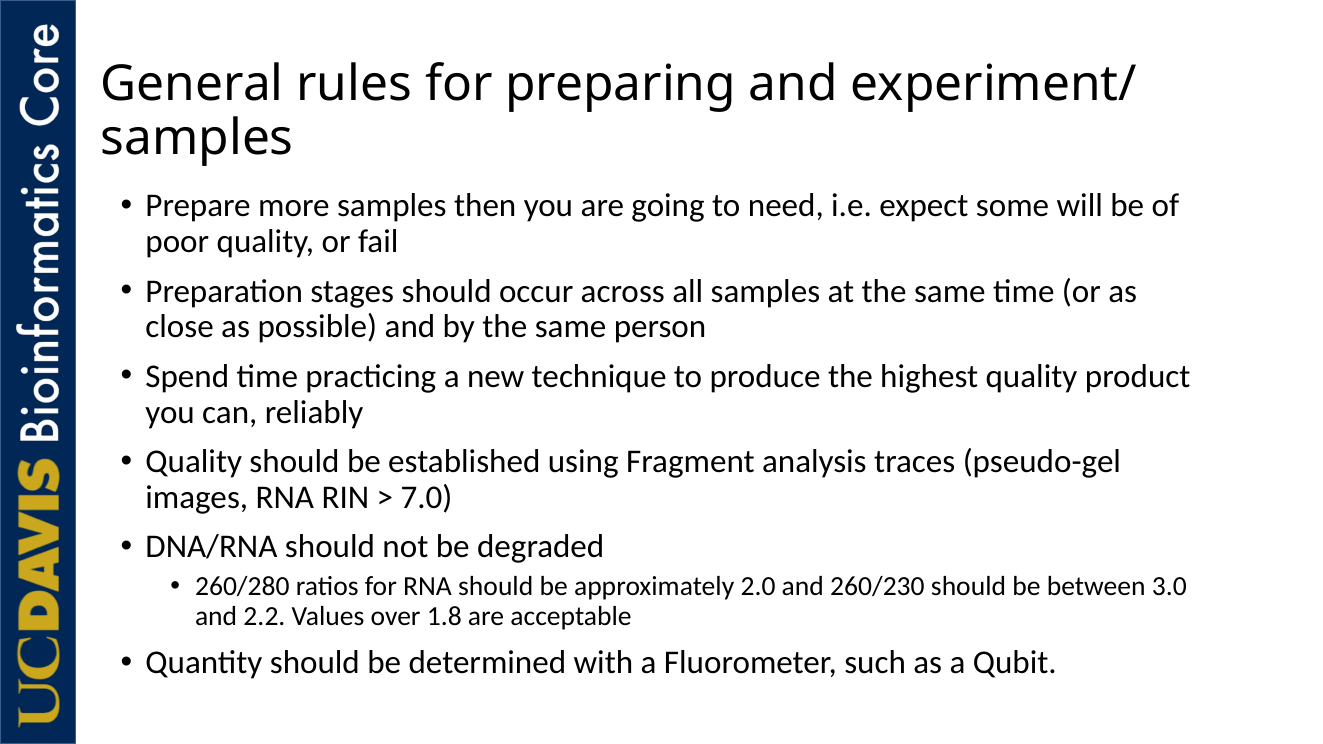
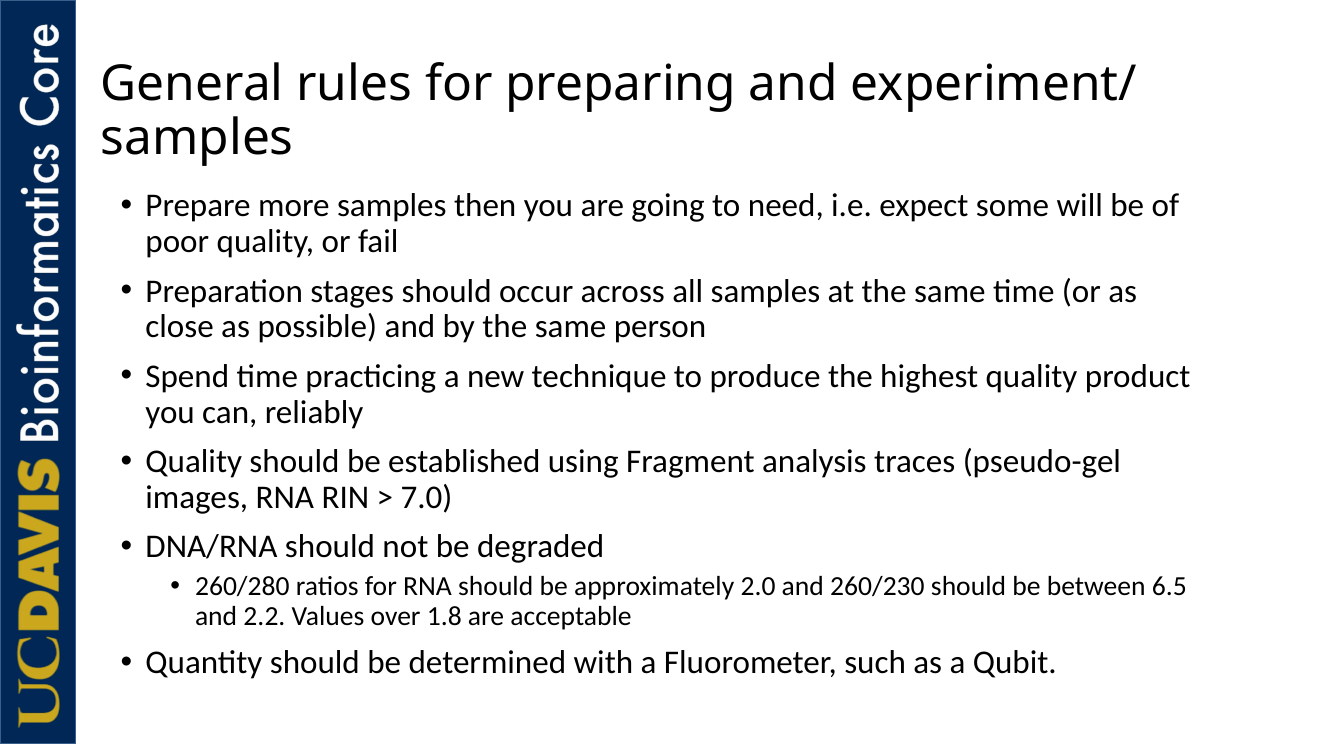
3.0: 3.0 -> 6.5 (1169, 587)
